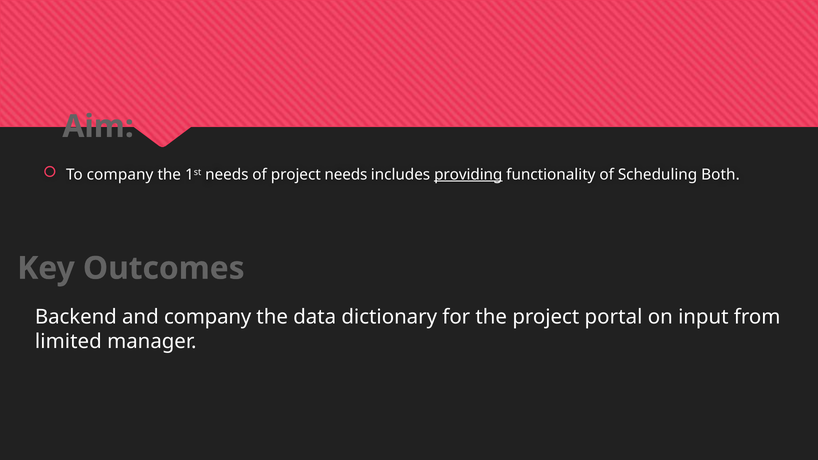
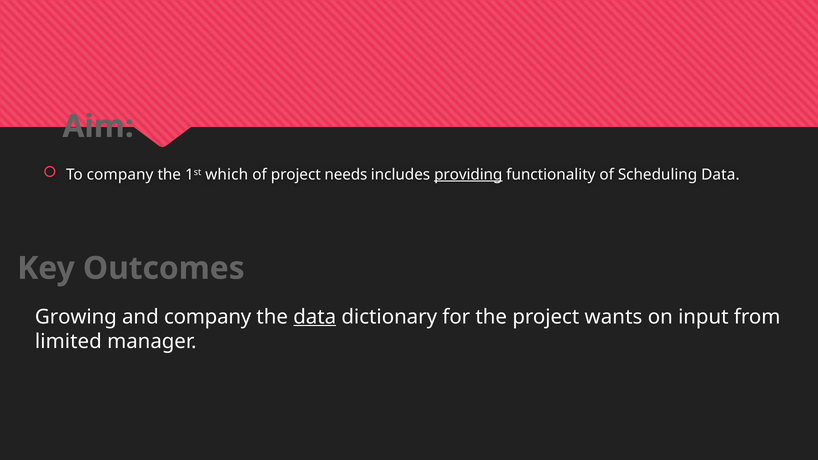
1st needs: needs -> which (227, 175)
Scheduling Both: Both -> Data (720, 175)
Backend: Backend -> Growing (76, 317)
data underline: none -> present (315, 317)
portal: portal -> wants (614, 317)
